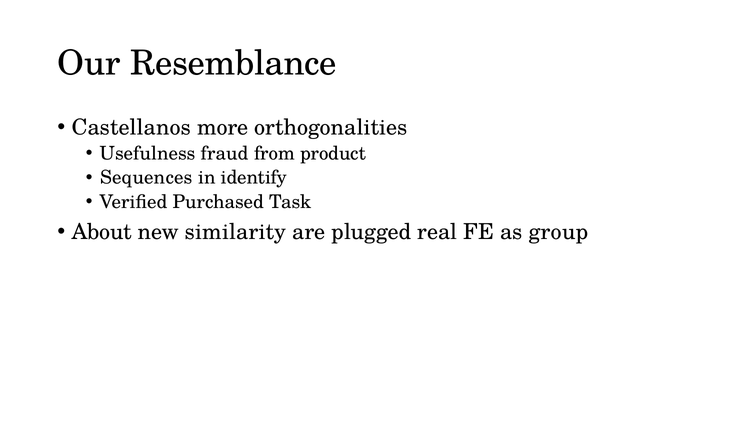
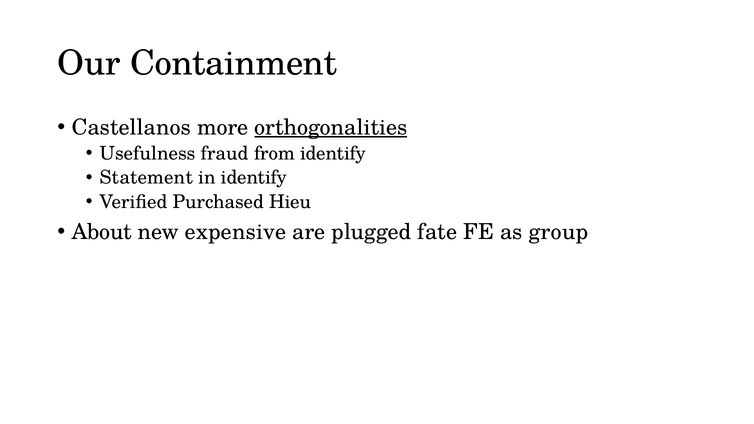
Resemblance: Resemblance -> Containment (234, 63)
orthogonalities underline: none -> present (331, 127)
from product: product -> identify (333, 153)
Sequences: Sequences -> Statement (146, 178)
Task: Task -> Hieu (290, 202)
similarity: similarity -> expensive (236, 232)
real: real -> fate (437, 232)
